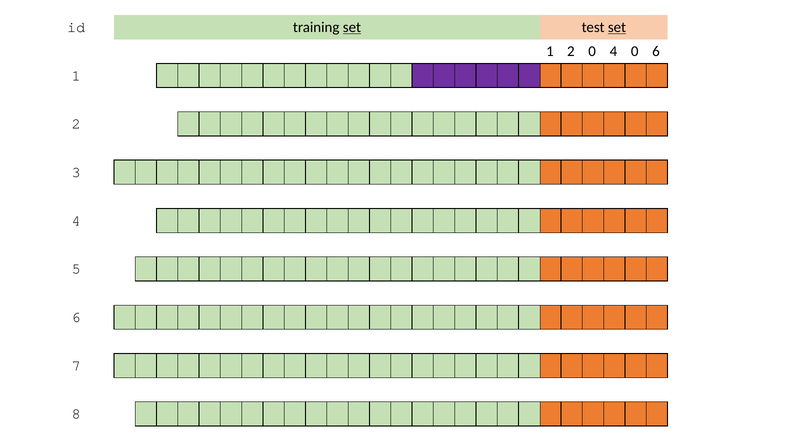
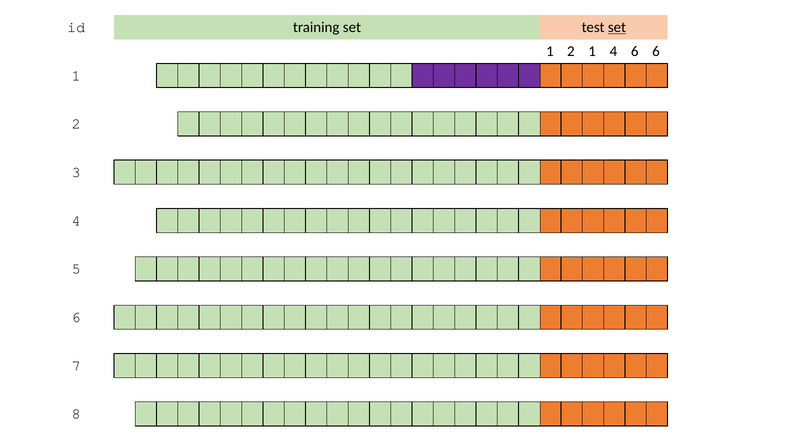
set underline: present -> none (352, 27)
2 0: 0 -> 1 (592, 52)
4 0: 0 -> 6 (635, 52)
